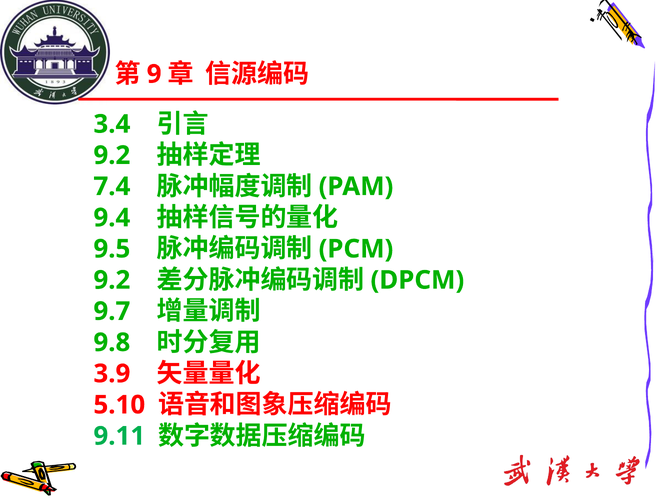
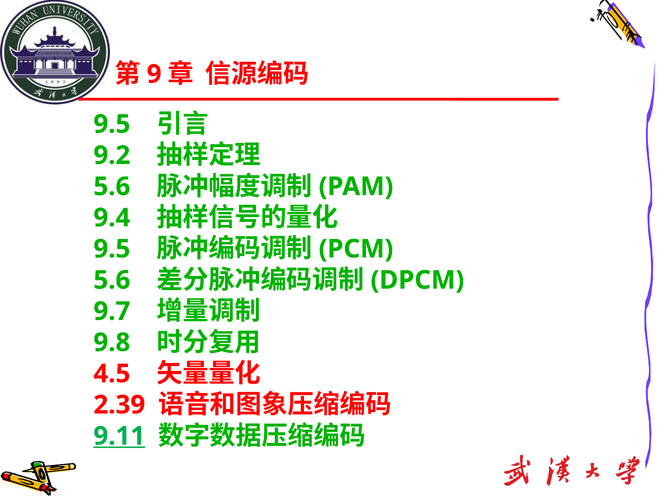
3.4: 3.4 -> 9.5 (112, 124)
7.4: 7.4 -> 5.6 (112, 187)
9.2: 9.2 -> 5.6 (112, 280)
3.9: 3.9 -> 4.5 (112, 374)
5.10: 5.10 -> 2.39 (119, 405)
9.11 underline: none -> present (119, 436)
